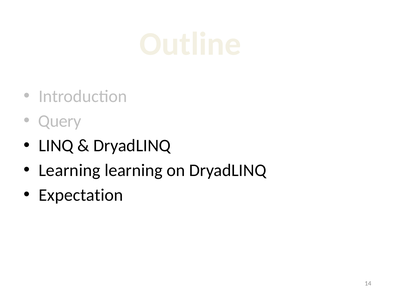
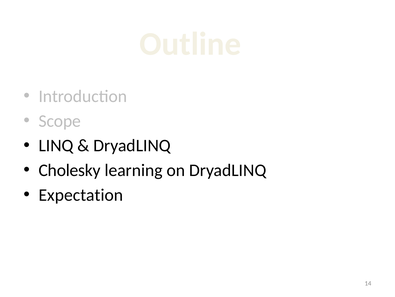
Query: Query -> Scope (60, 121)
Learning: Learning -> Cholesky (70, 170)
